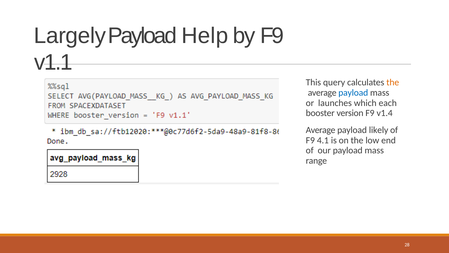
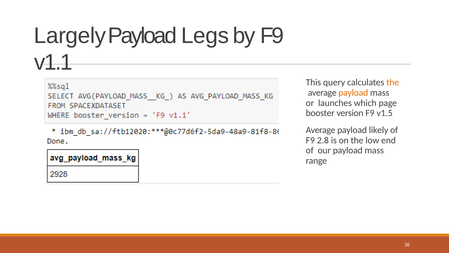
Help: Help -> Legs (205, 36)
payload colour: blue -> orange (353, 93)
each: each -> page (388, 103)
v1.4: v1.4 -> v1.5 (385, 113)
4.1: 4.1 -> 2.8 (323, 140)
